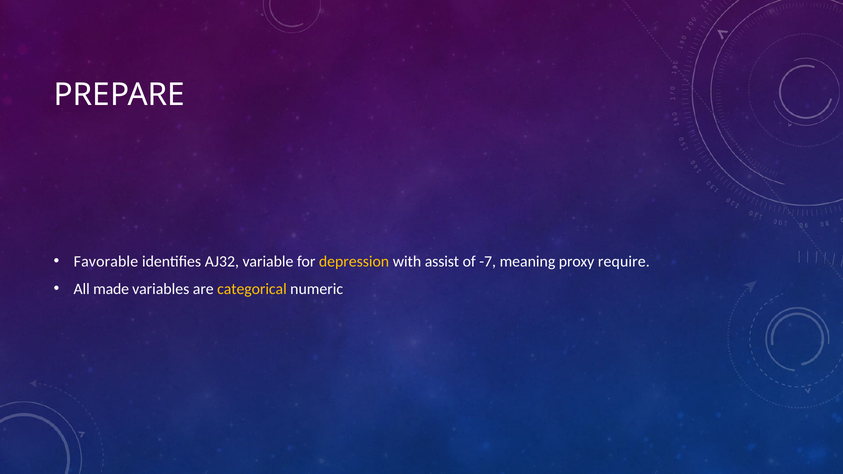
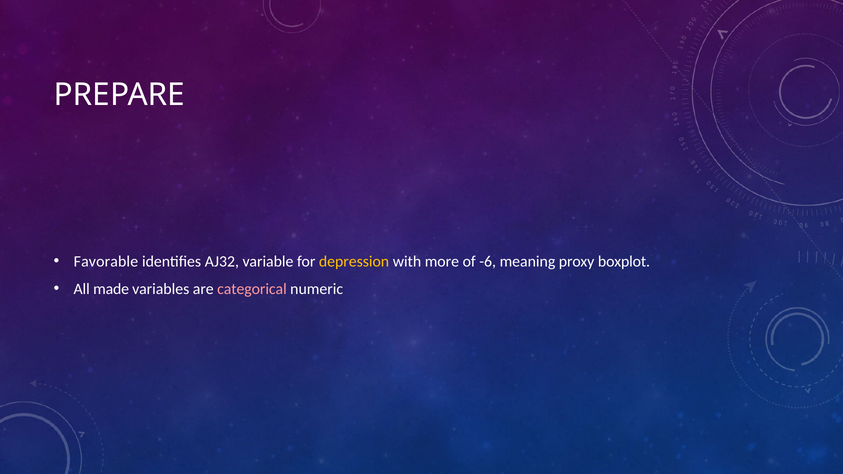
assist: assist -> more (442, 261)
-7: -7 -> -6 (488, 261)
require: require -> boxplot (624, 261)
categorical colour: yellow -> pink (252, 289)
